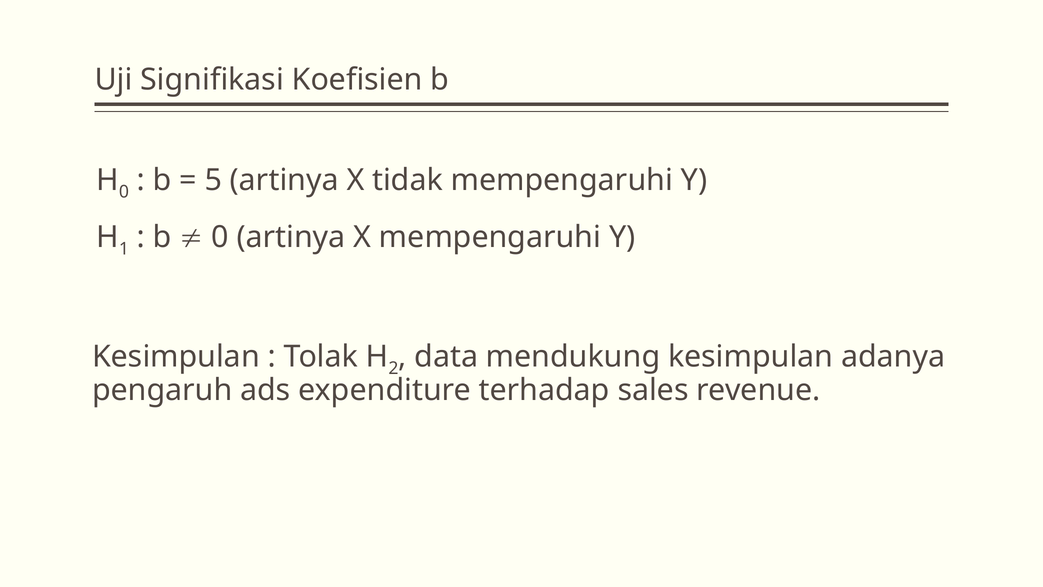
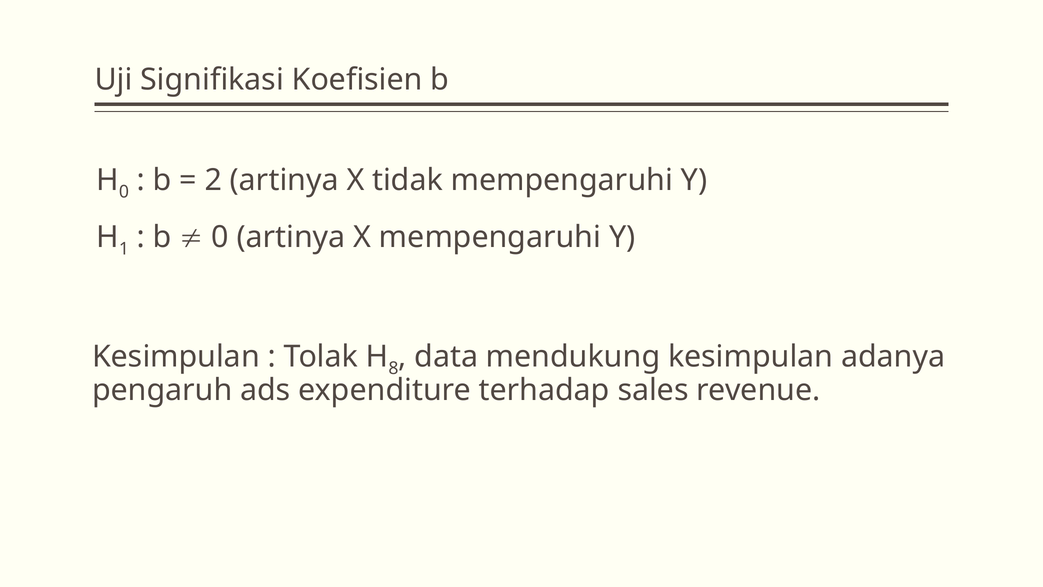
5: 5 -> 2 (213, 180)
2: 2 -> 8 (393, 368)
